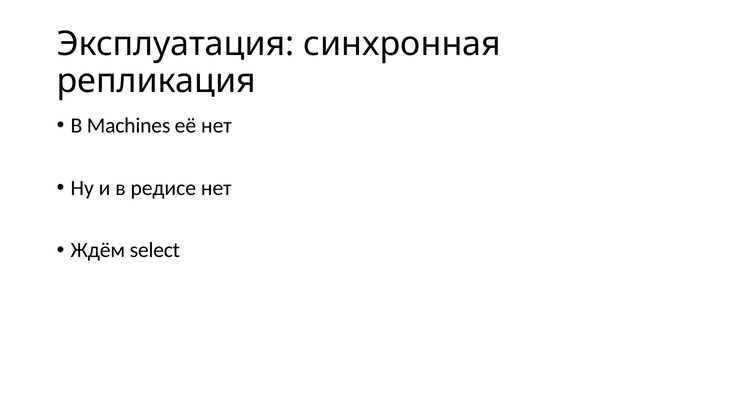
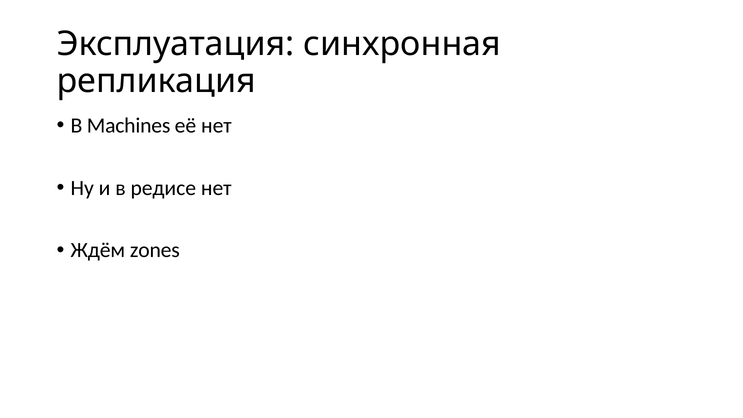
select: select -> zones (155, 250)
